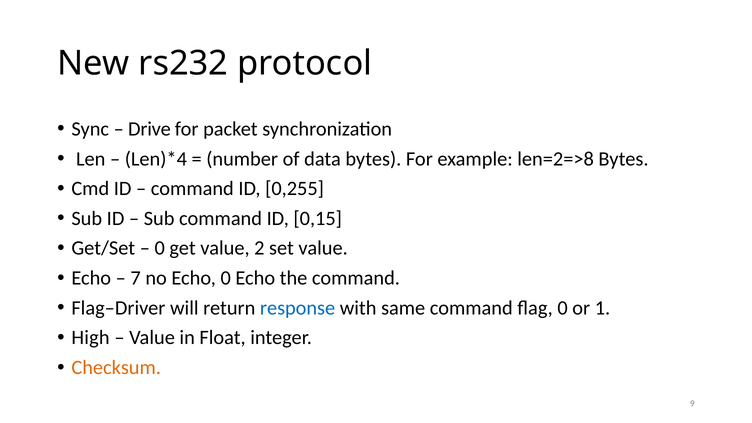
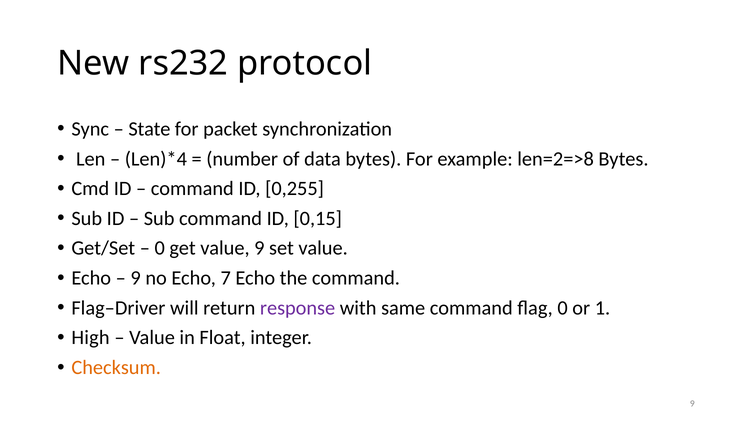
Drive: Drive -> State (149, 129)
value 2: 2 -> 9 (259, 248)
7: 7 -> 9 (136, 278)
Echo 0: 0 -> 7 (226, 278)
response colour: blue -> purple (298, 308)
